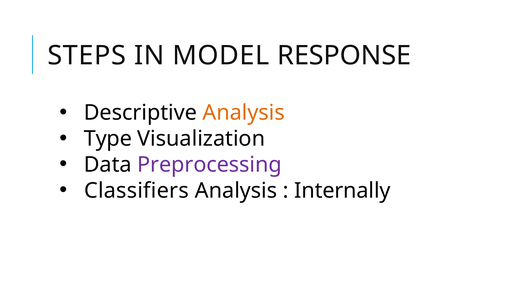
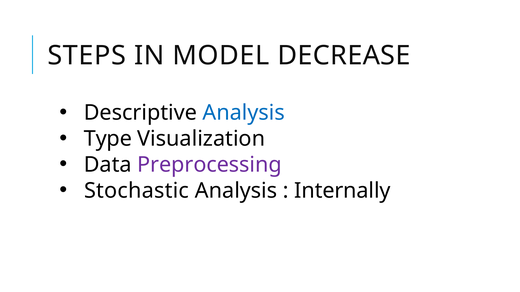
RESPONSE: RESPONSE -> DECREASE (344, 56)
Analysis colour: orange -> blue (244, 113)
Classifiers: Classifiers -> Stochastic (136, 191)
